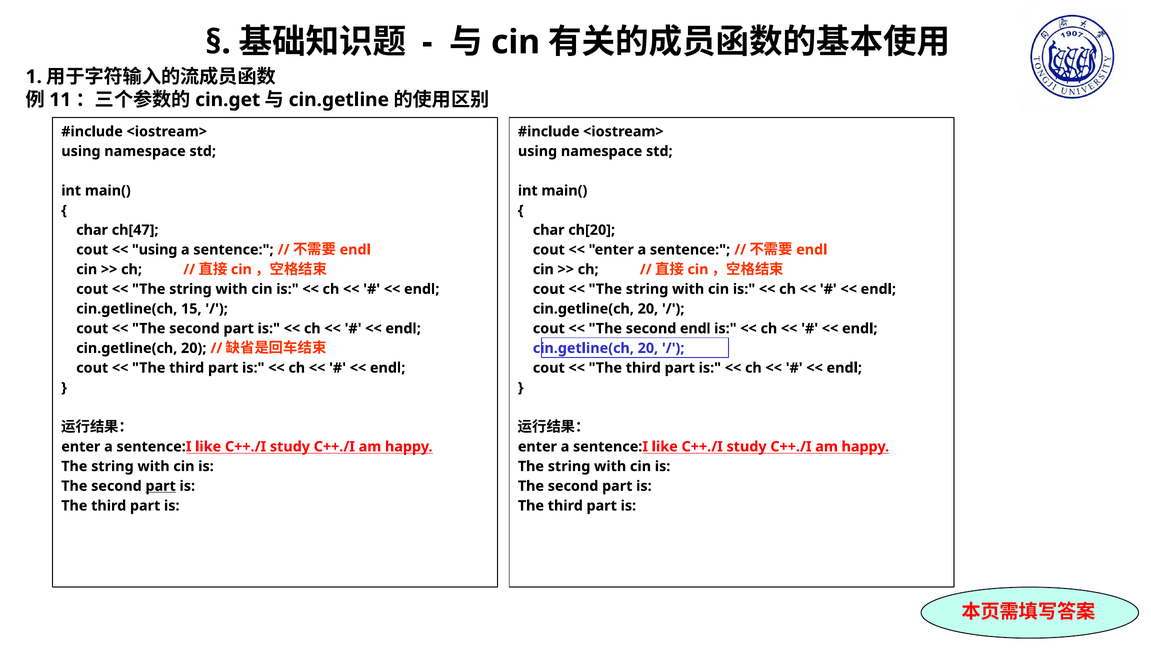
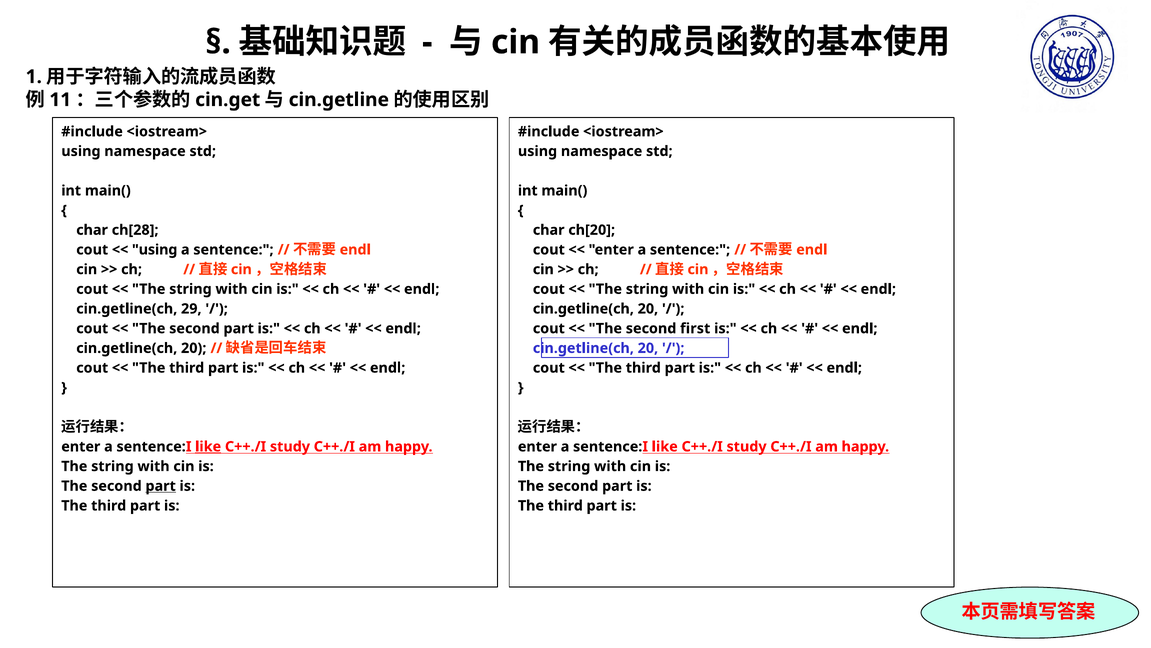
ch[47: ch[47 -> ch[28 (135, 230)
15: 15 -> 29 (191, 309)
second endl: endl -> first (695, 328)
like underline: none -> present (208, 446)
